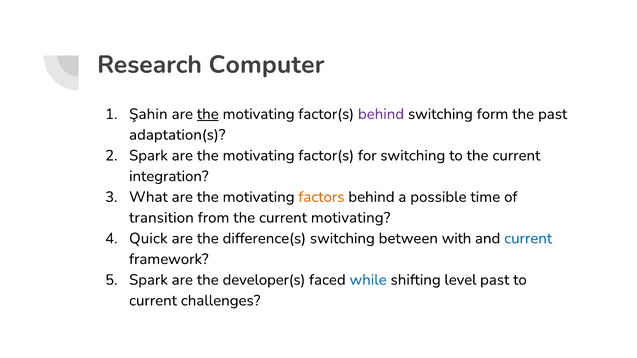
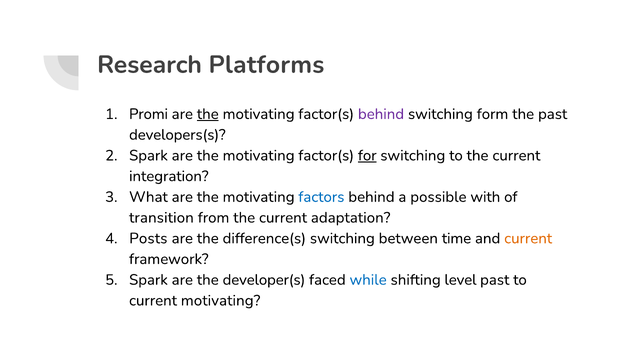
Computer: Computer -> Platforms (266, 65)
Şahin: Şahin -> Promi (148, 114)
adaptation(s: adaptation(s -> developers(s (177, 135)
for underline: none -> present (367, 156)
factors colour: orange -> blue (321, 197)
time: time -> with (485, 197)
current motivating: motivating -> adaptation (351, 218)
Quick: Quick -> Posts (148, 239)
with: with -> time (457, 239)
current colour: blue -> orange (528, 239)
current challenges: challenges -> motivating (221, 301)
